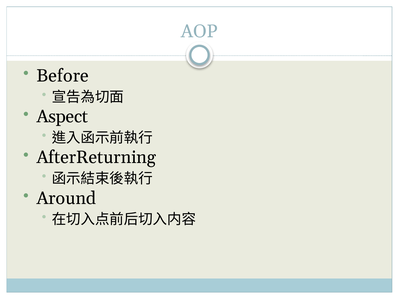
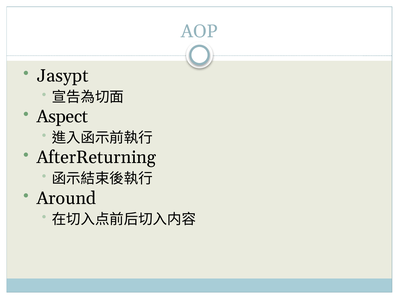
Before: Before -> Jasypt (63, 76)
